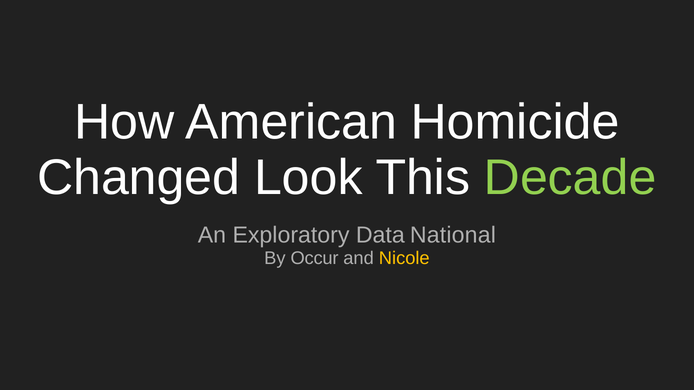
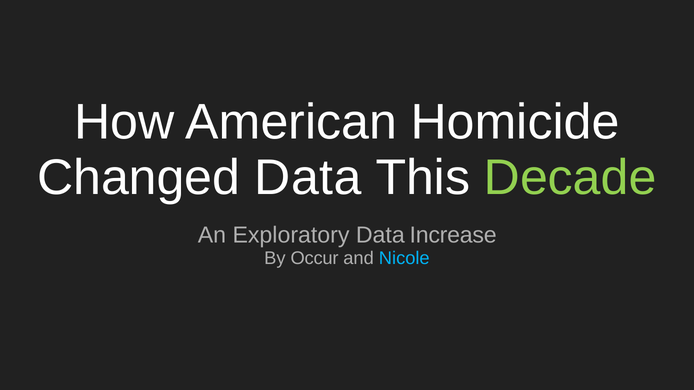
Changed Look: Look -> Data (308, 178)
National: National -> Increase (453, 235)
Nicole colour: yellow -> light blue (404, 258)
